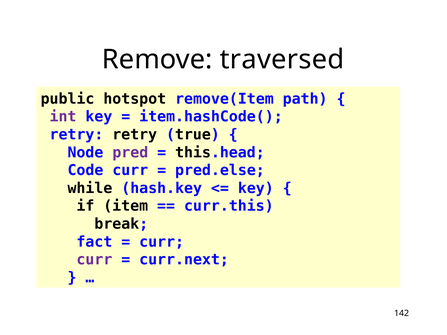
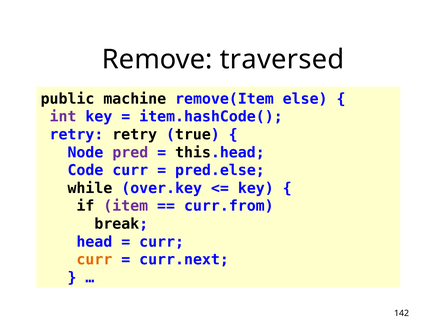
hotspot: hotspot -> machine (135, 99)
path: path -> else (305, 99)
hash.key: hash.key -> over.key (162, 188)
item colour: black -> purple (126, 206)
curr.this: curr.this -> curr.from (229, 206)
fact: fact -> head (94, 242)
curr colour: purple -> orange (94, 260)
